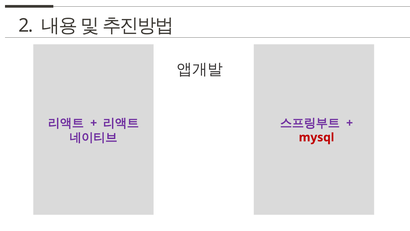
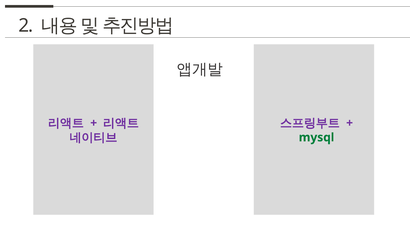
mysql colour: red -> green (317, 137)
